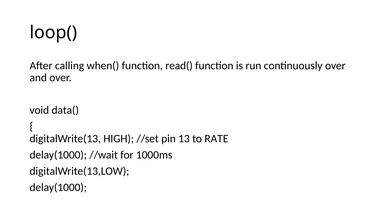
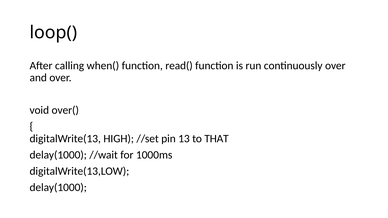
data(: data( -> over( (65, 110)
RATE: RATE -> THAT (217, 139)
